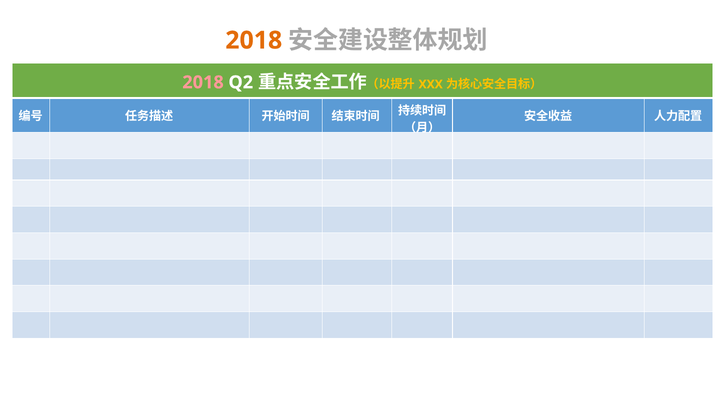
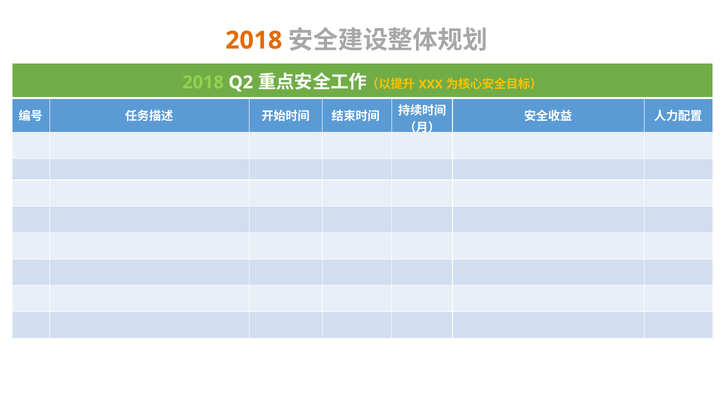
2018 colour: pink -> light green (203, 82)
